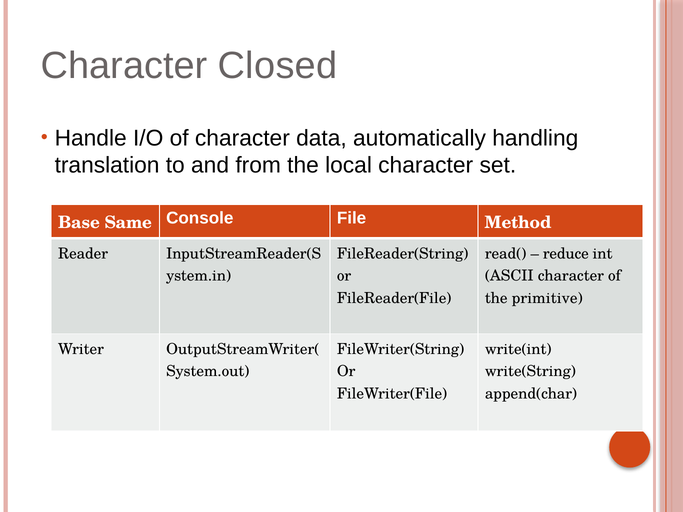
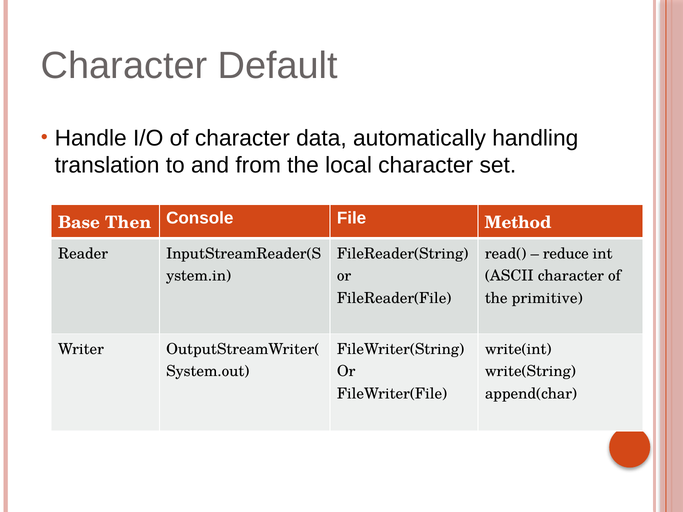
Closed: Closed -> Default (278, 66)
Same: Same -> Then (128, 223)
